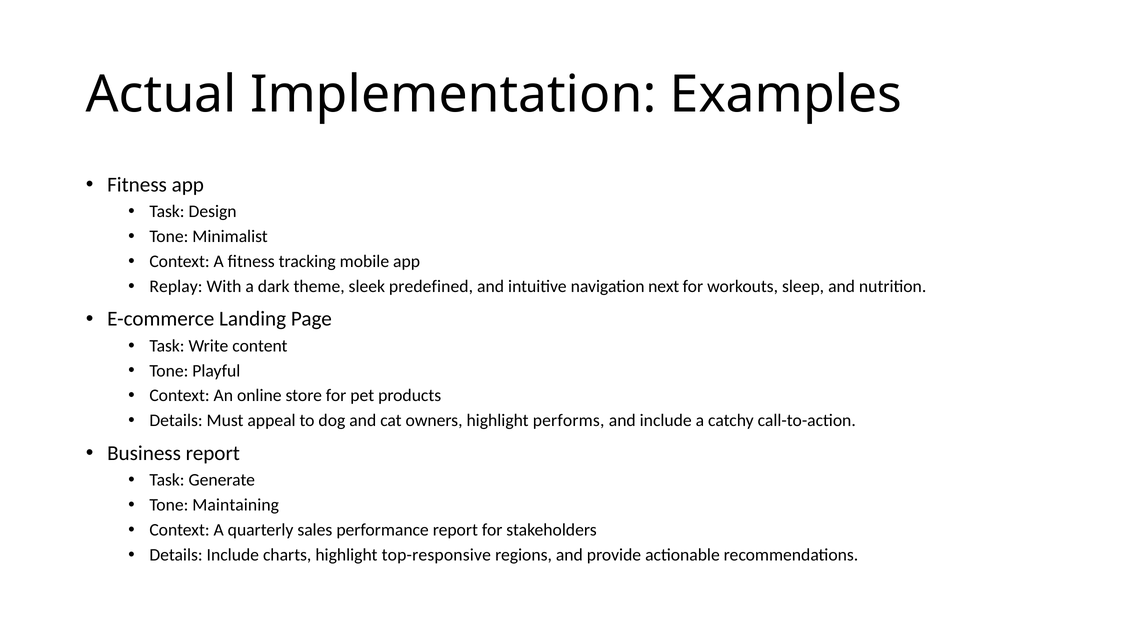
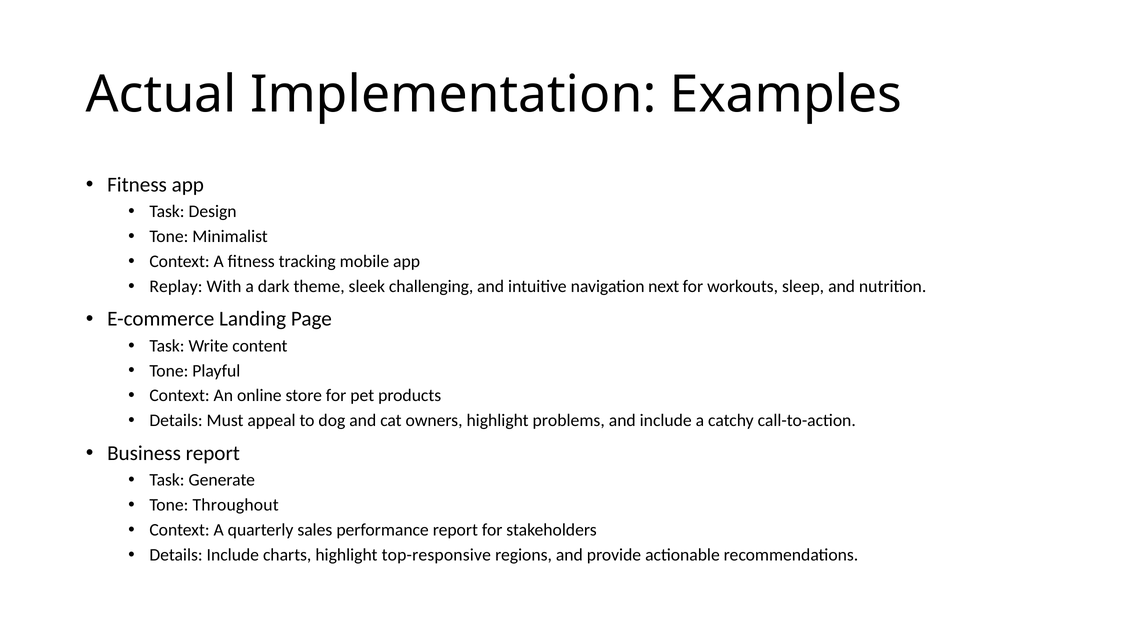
predefined: predefined -> challenging (431, 286)
performs: performs -> problems (569, 420)
Maintaining: Maintaining -> Throughout (236, 505)
